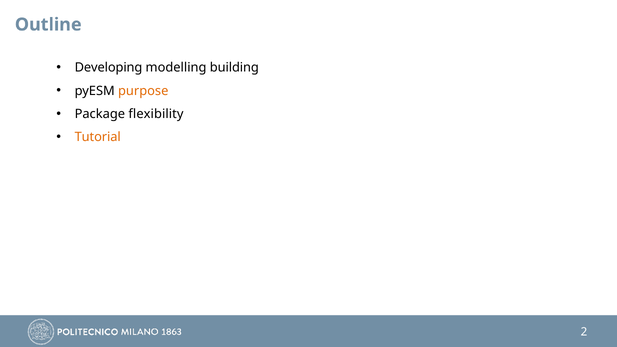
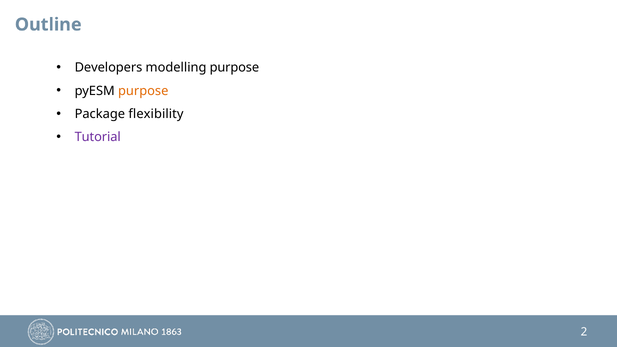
Developing: Developing -> Developers (108, 68)
modelling building: building -> purpose (234, 68)
Tutorial colour: orange -> purple (98, 137)
